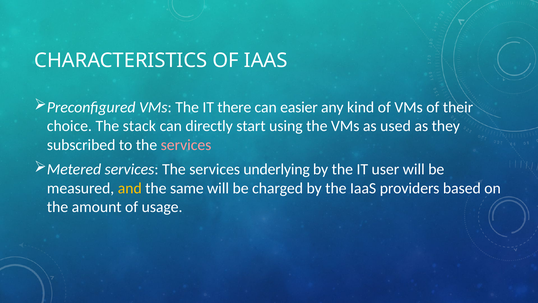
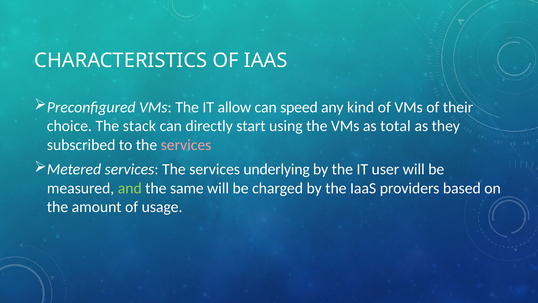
there: there -> allow (234, 107)
easier: easier -> speed (299, 107)
used: used -> total (395, 126)
and colour: yellow -> light green (130, 188)
